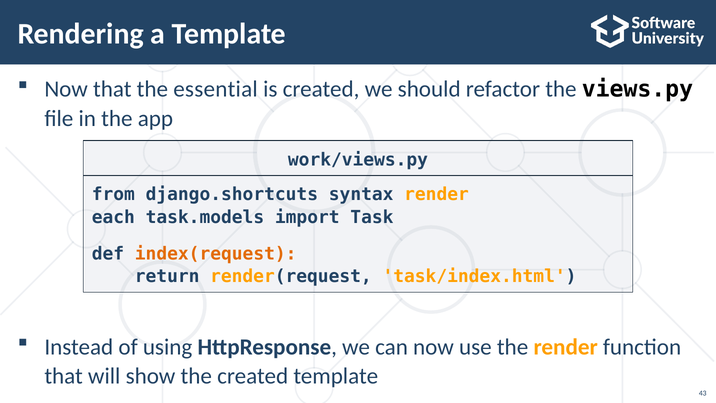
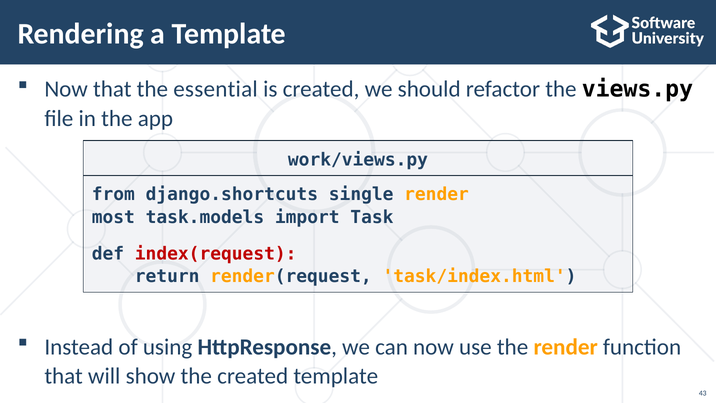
syntax: syntax -> single (361, 194)
each: each -> most (113, 217)
index(request colour: orange -> red (216, 254)
